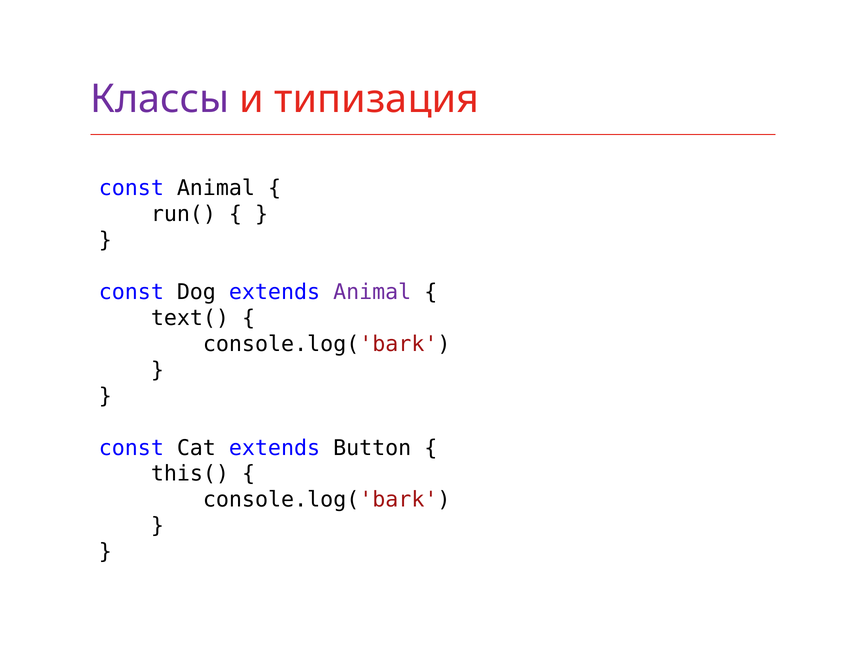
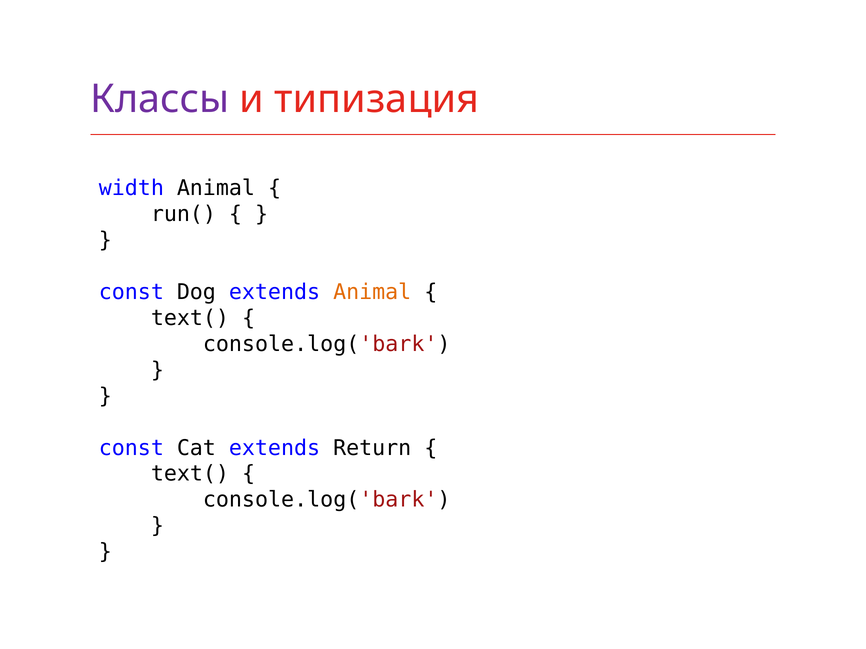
const: const -> width (131, 188)
Animal colour: purple -> orange (372, 292)
Button: Button -> Return (372, 448)
this(: this( -> text( (190, 474)
